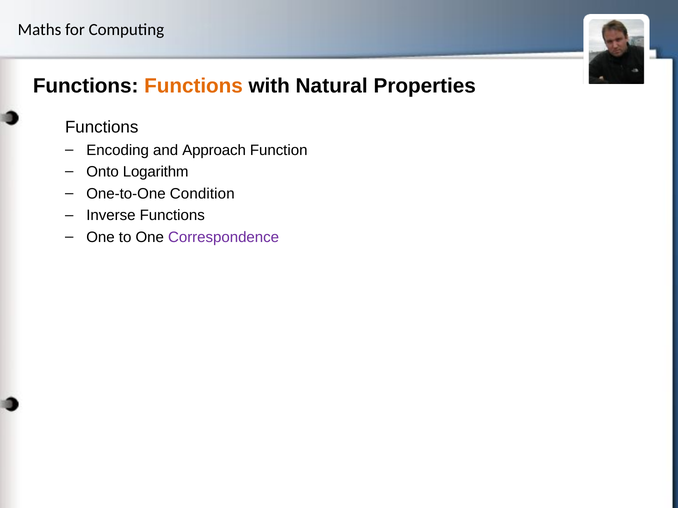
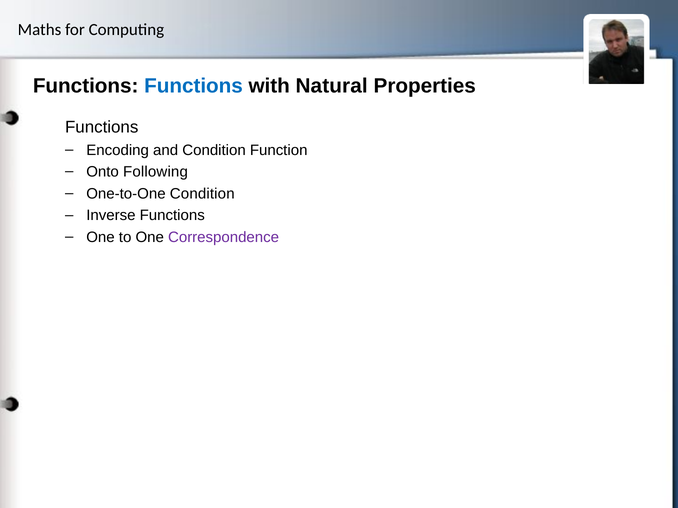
Functions colour: orange -> blue (194, 86)
and Approach: Approach -> Condition (214, 150)
Logarithm: Logarithm -> Following (156, 172)
